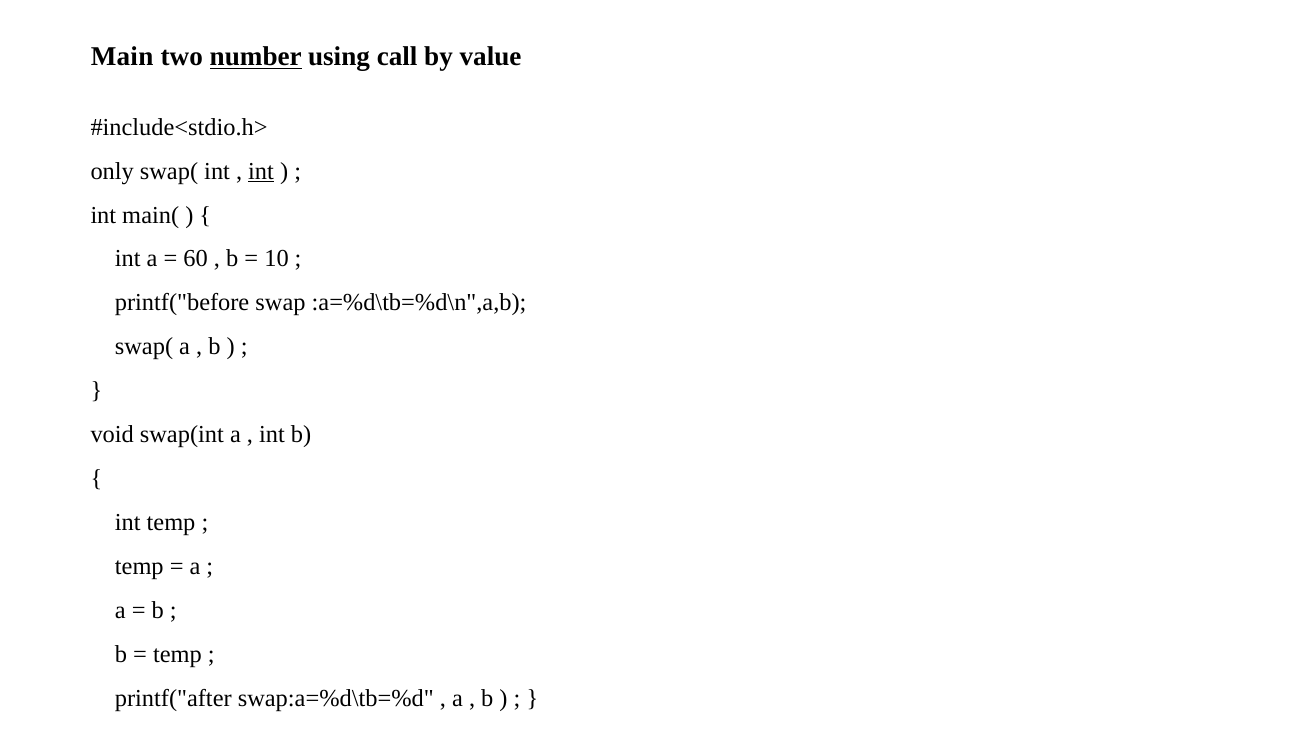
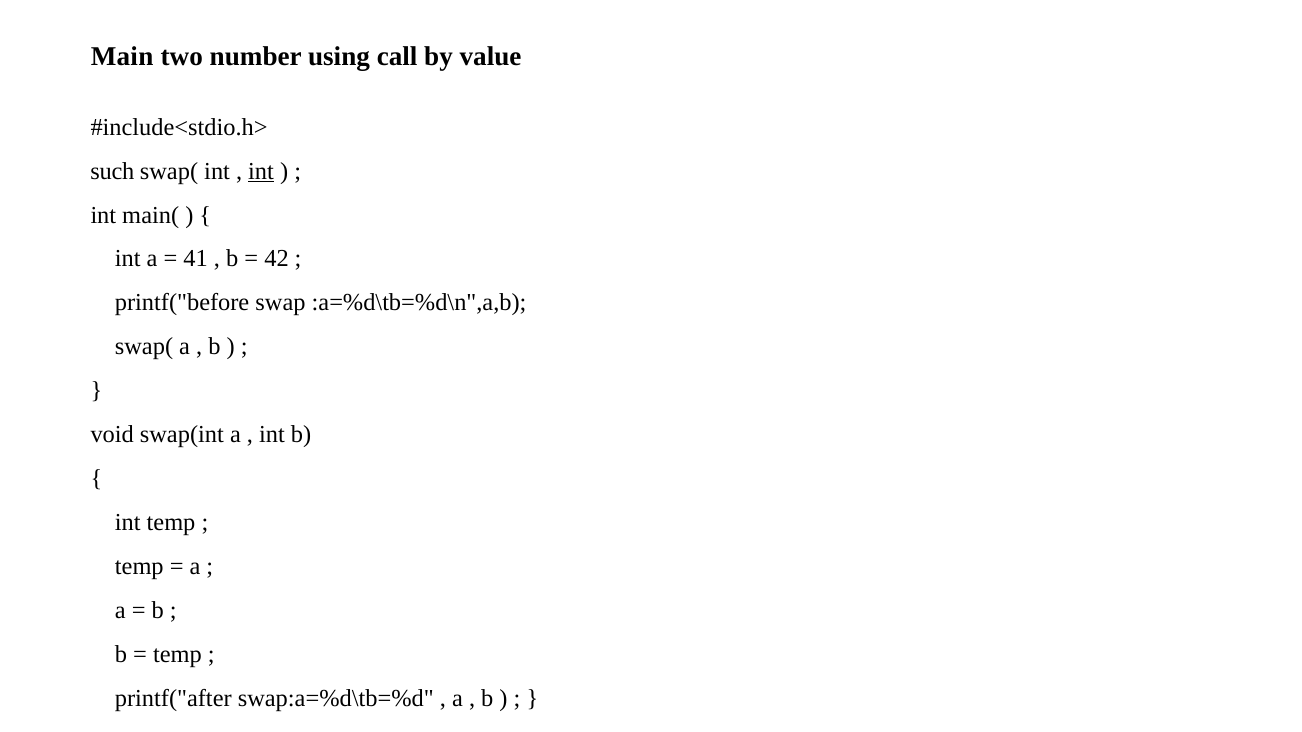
number underline: present -> none (256, 57)
only: only -> such (112, 171)
60: 60 -> 41 (196, 259)
10: 10 -> 42 (277, 259)
